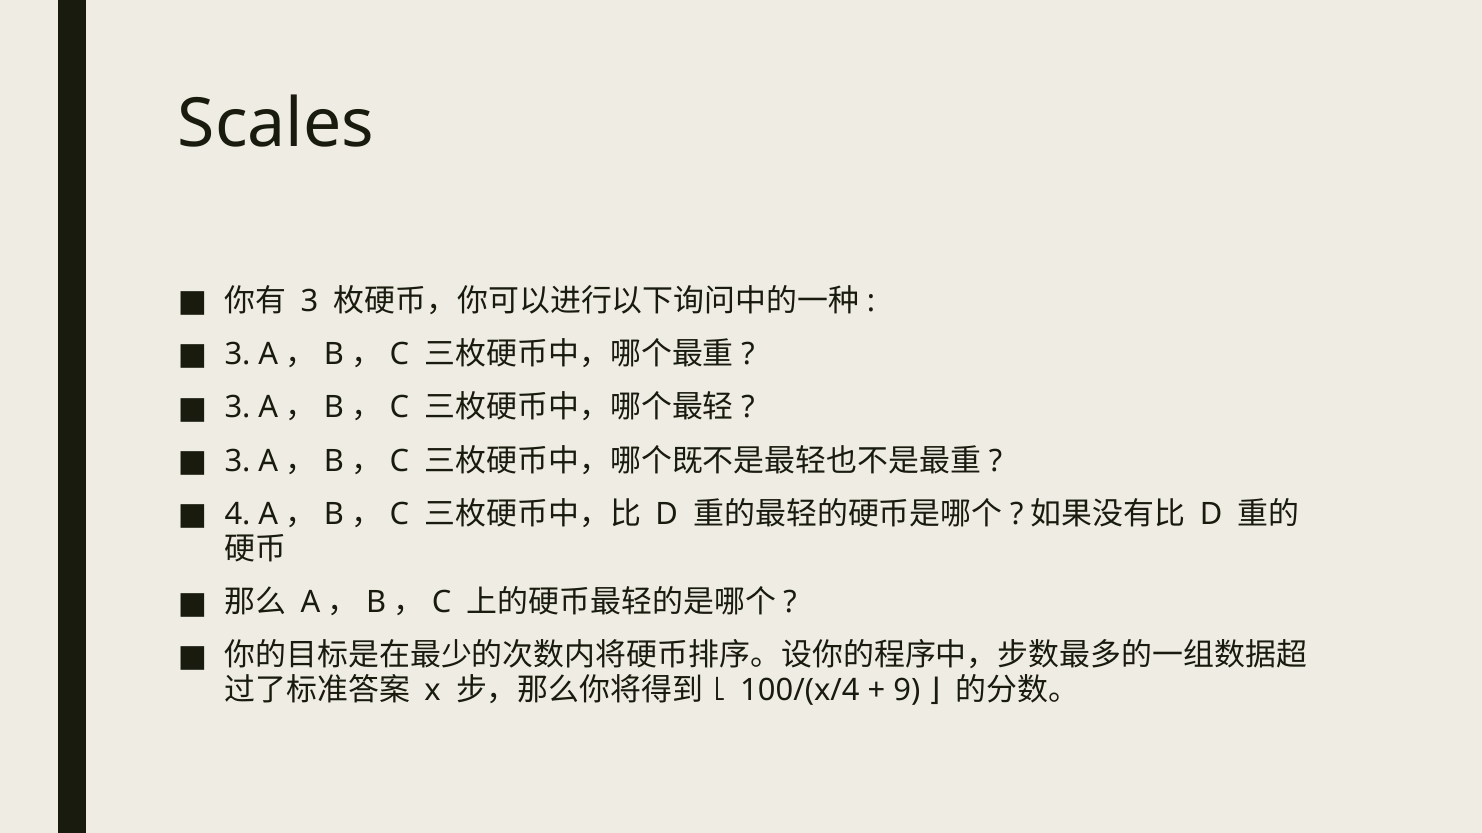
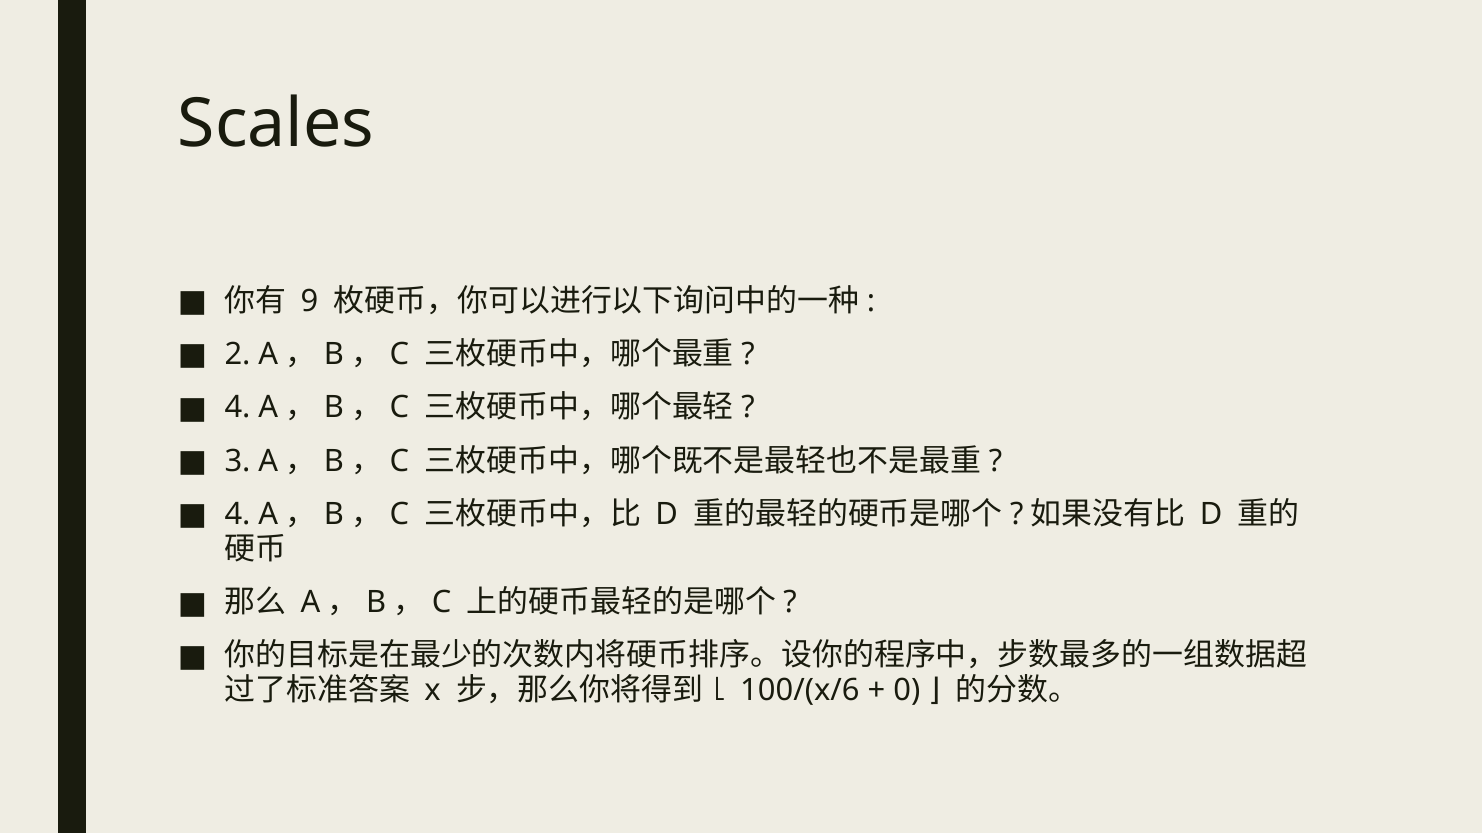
3: 3 -> 9 (310, 301)
3: 3 -> 2 (237, 354)
3: 3 -> 4 (237, 408)
100/(x/4: 100/(x/4 -> 100/(x/6 (800, 691)
9: 9 -> 0 (907, 691)
